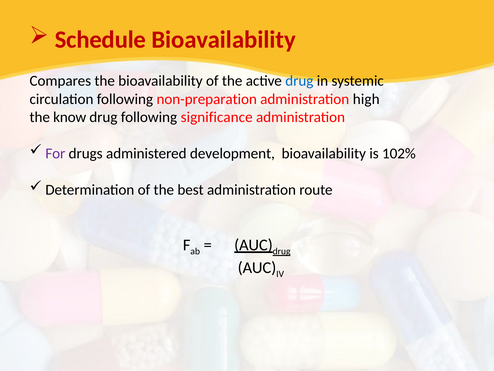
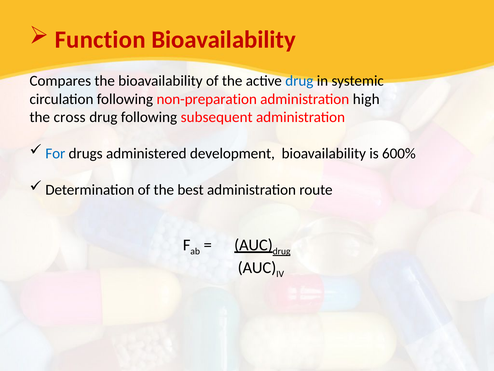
Schedule: Schedule -> Function (100, 40)
know: know -> cross (70, 117)
significance: significance -> subsequent (217, 117)
For colour: purple -> blue (55, 153)
102%: 102% -> 600% (399, 153)
